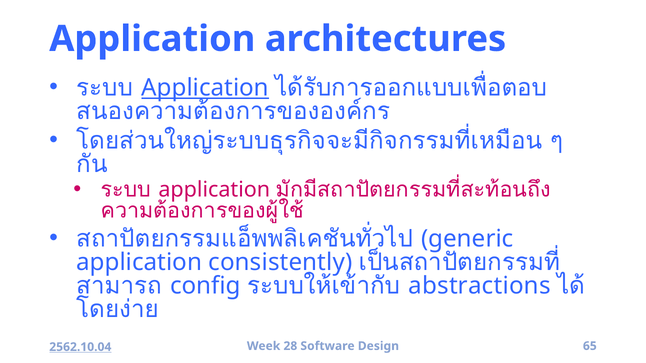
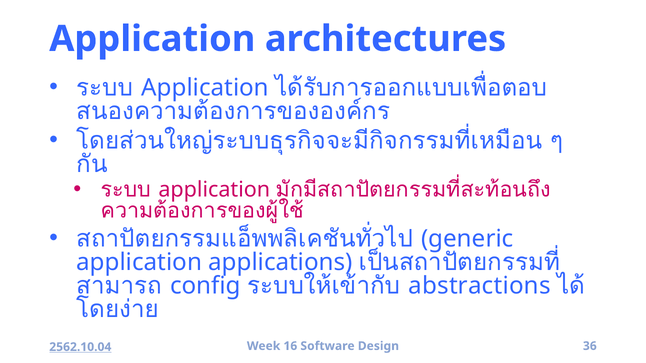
Application underline: present -> none (205, 88)
consistently: consistently -> applications (280, 263)
28: 28 -> 16 (290, 346)
65: 65 -> 36 (590, 346)
